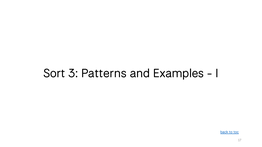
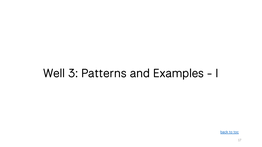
Sort: Sort -> Well (54, 74)
